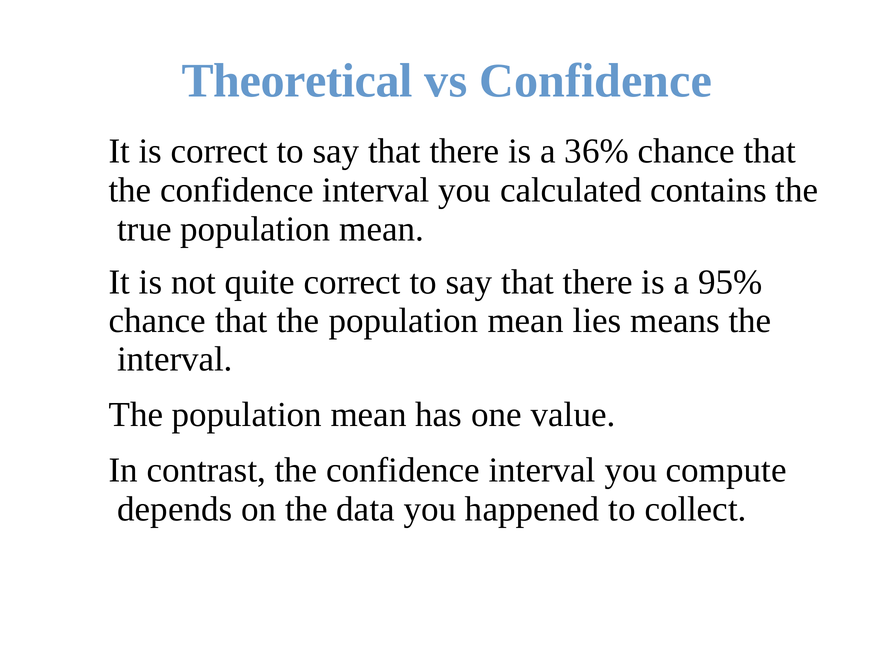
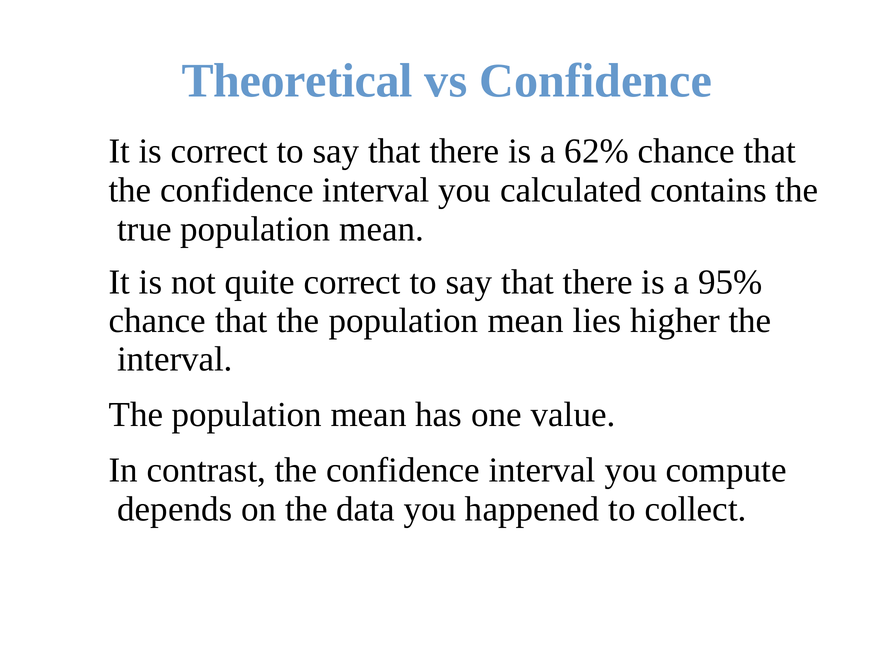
36%: 36% -> 62% (597, 151)
means: means -> higher (675, 321)
